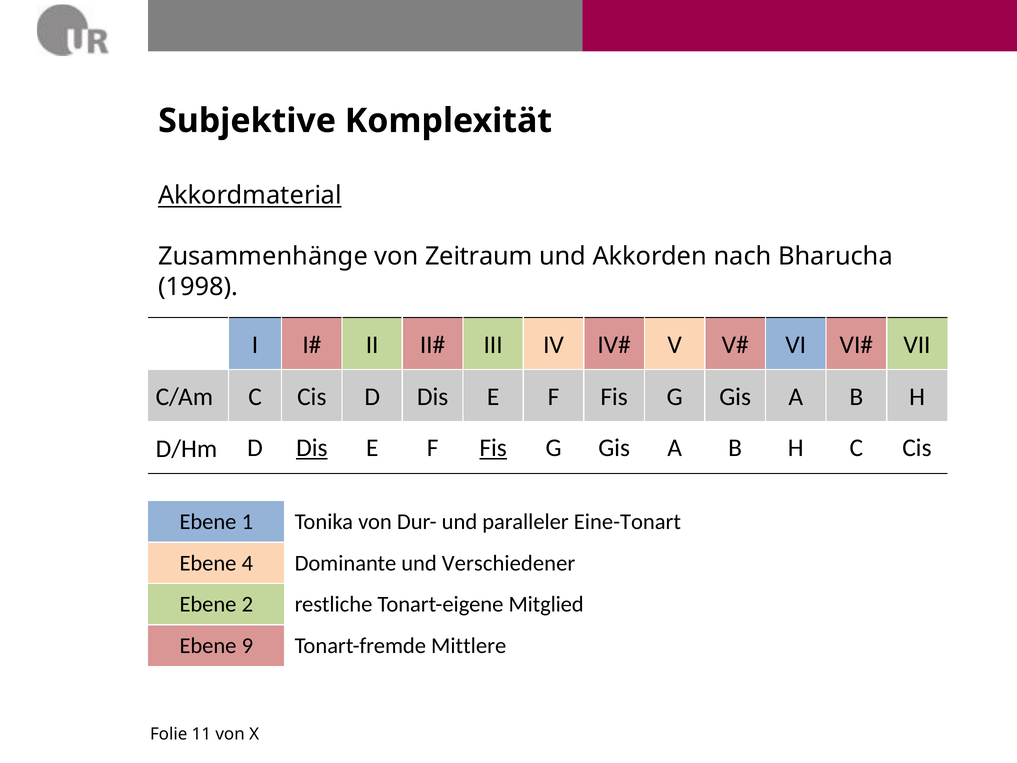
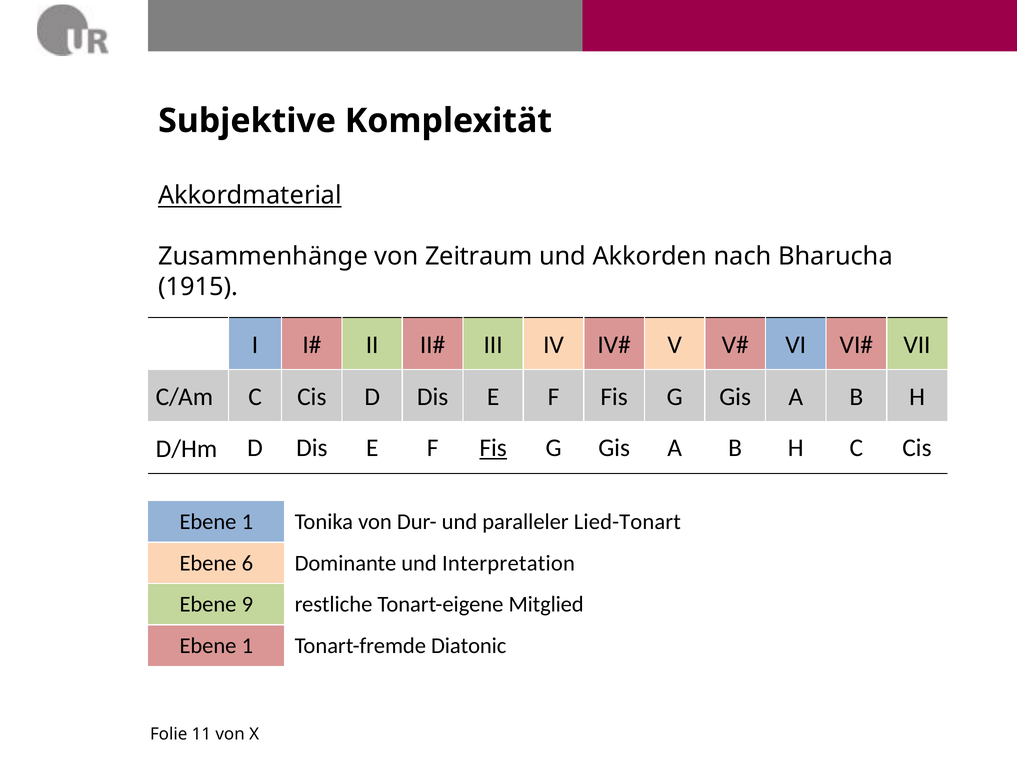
1998: 1998 -> 1915 (198, 287)
Dis underline: present -> none (312, 448)
Eine-Tonart: Eine-Tonart -> Lied-Tonart (627, 522)
4: 4 -> 6 (247, 563)
Verschiedener: Verschiedener -> Interpretation (509, 563)
2: 2 -> 9 (247, 604)
9: 9 -> 1 (247, 646)
Mittlere: Mittlere -> Diatonic (469, 646)
